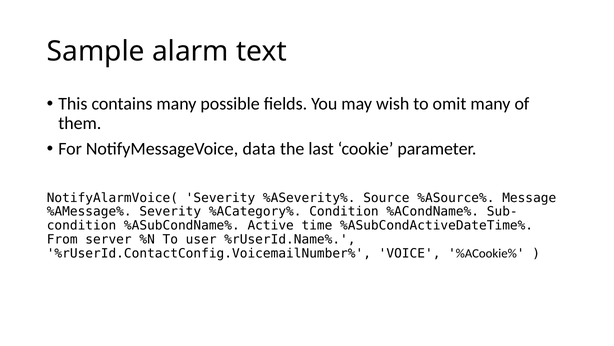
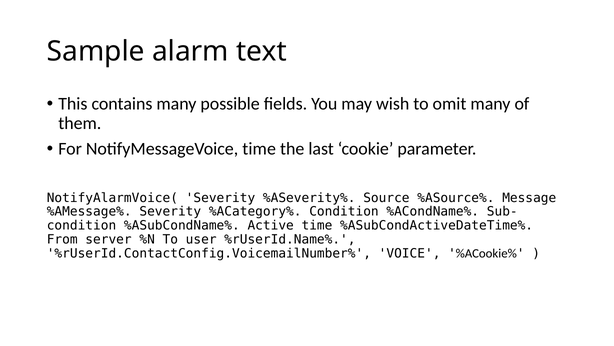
NotifyMessageVoice data: data -> time (259, 149)
